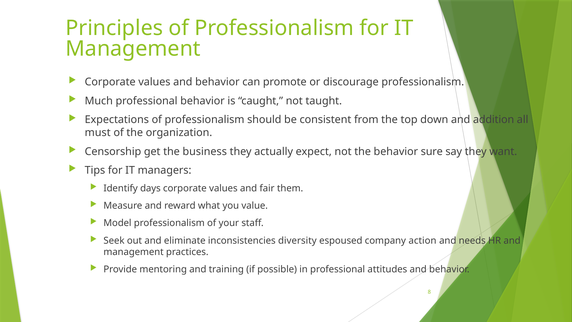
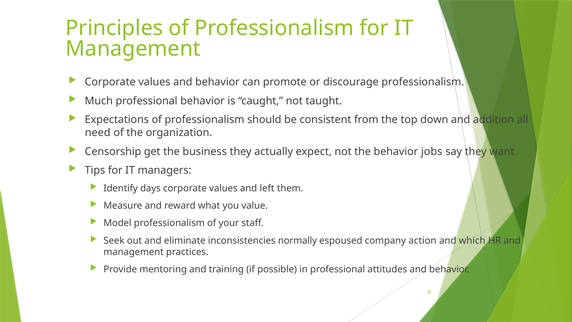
must: must -> need (98, 133)
sure: sure -> jobs (432, 151)
fair: fair -> left (267, 188)
diversity: diversity -> normally (297, 240)
needs: needs -> which (472, 240)
